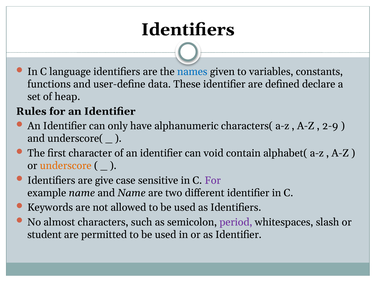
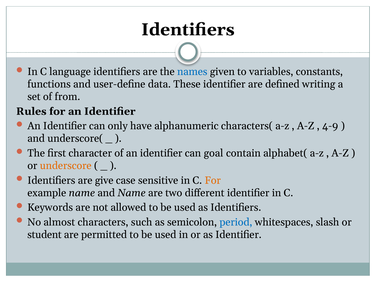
declare: declare -> writing (319, 84)
heap: heap -> from (67, 97)
2-9: 2-9 -> 4-9 (330, 126)
void: void -> goal (214, 153)
For colour: purple -> orange (213, 180)
period colour: purple -> blue (236, 222)
